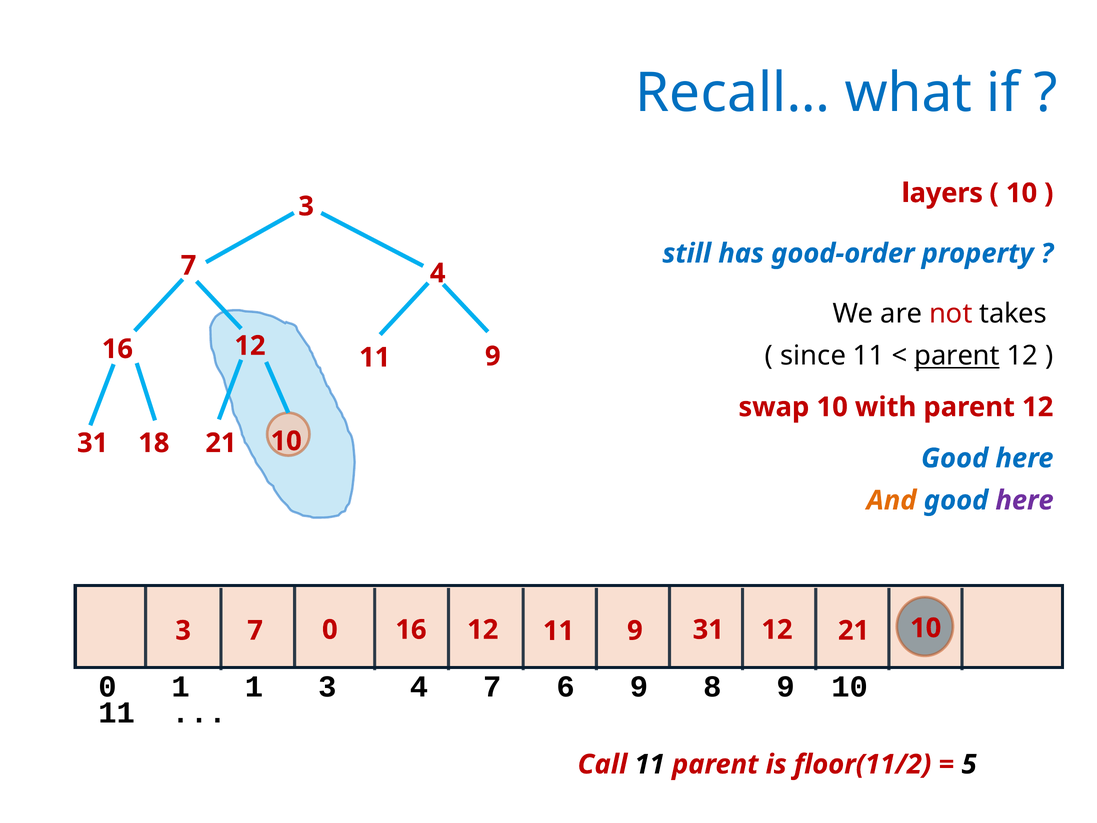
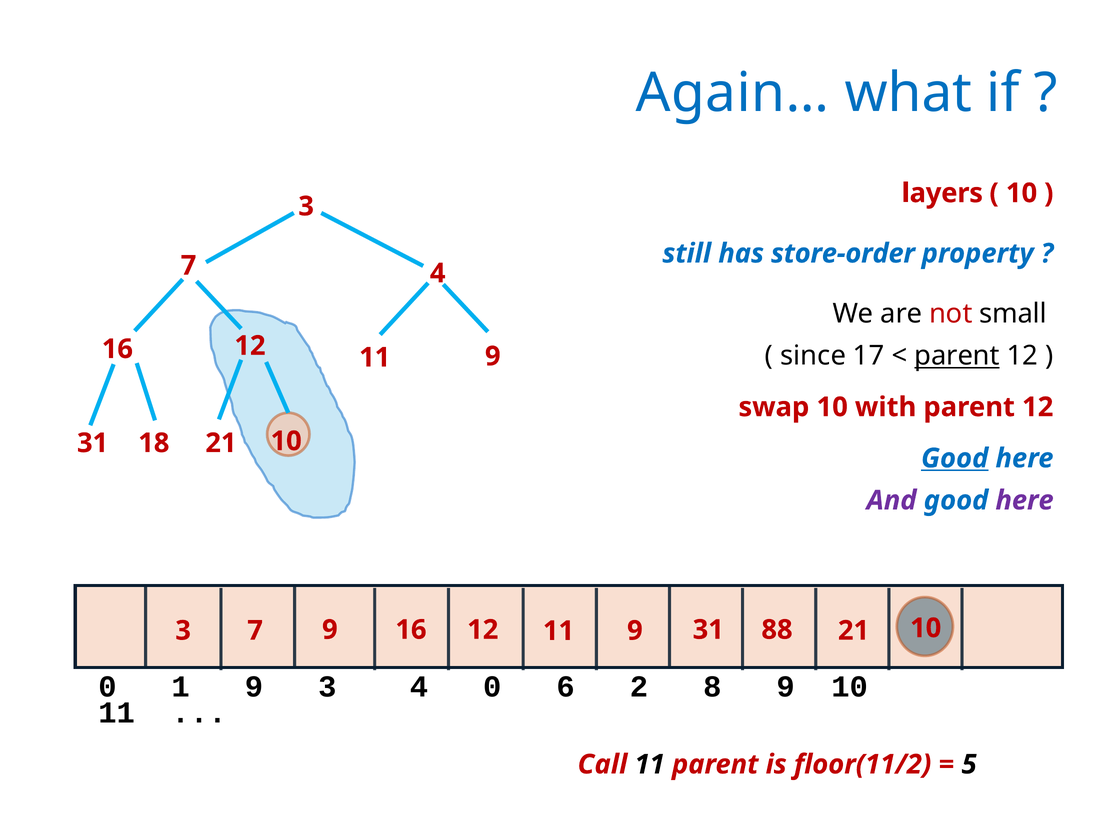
Recall…: Recall… -> Again… (732, 93)
good-order: good-order -> store-order (843, 253)
takes: takes -> small (1013, 314)
since 11: 11 -> 17 (869, 356)
Good underline: none -> present (955, 458)
And colour: orange -> purple (892, 500)
7 0: 0 -> 9 (330, 630)
31 12: 12 -> 88 (777, 630)
1 1: 1 -> 9 (254, 686)
4 7: 7 -> 0 (492, 686)
6 9: 9 -> 2 (639, 686)
